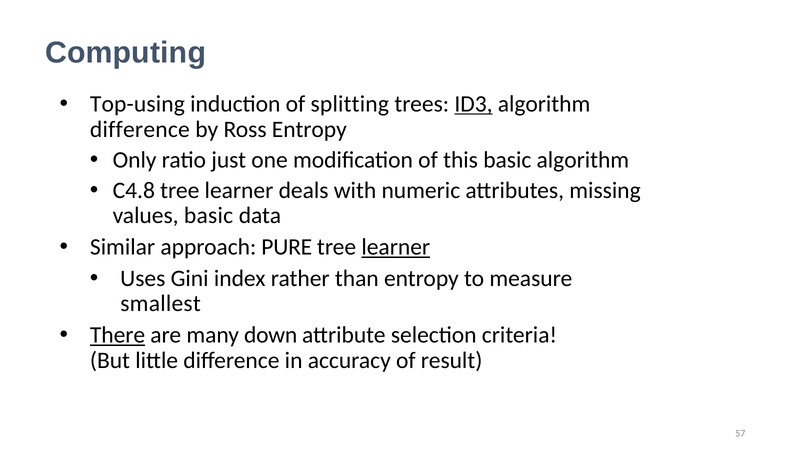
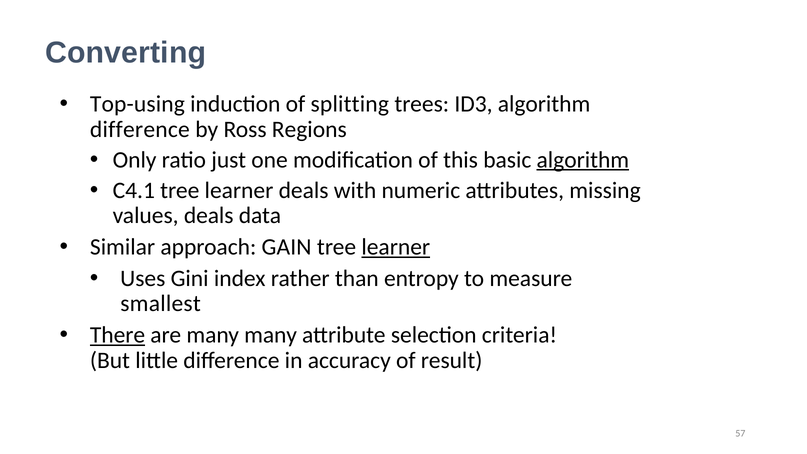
Computing: Computing -> Converting (126, 53)
ID3 underline: present -> none (473, 104)
Ross Entropy: Entropy -> Regions (309, 129)
algorithm underline: none -> present (583, 160)
C4.8: C4.8 -> C4.1 (134, 190)
values basic: basic -> deals (209, 216)
PURE: PURE -> GAIN (287, 247)
many down: down -> many (271, 335)
